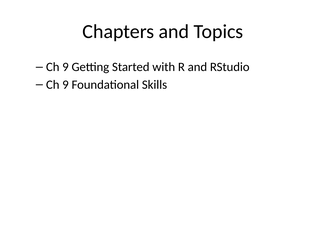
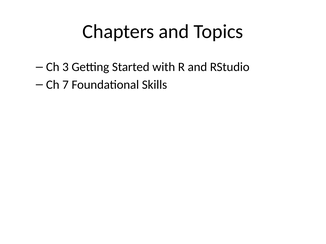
9: 9 -> 3 (65, 67)
9: 9 -> 7 (65, 85)
